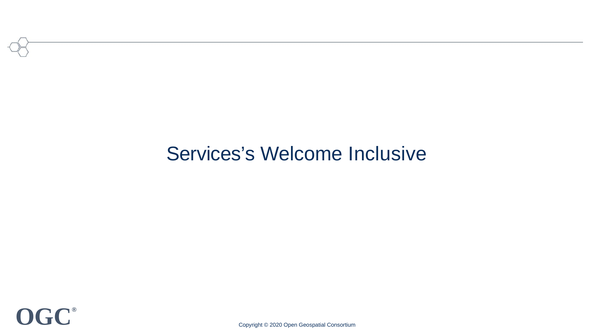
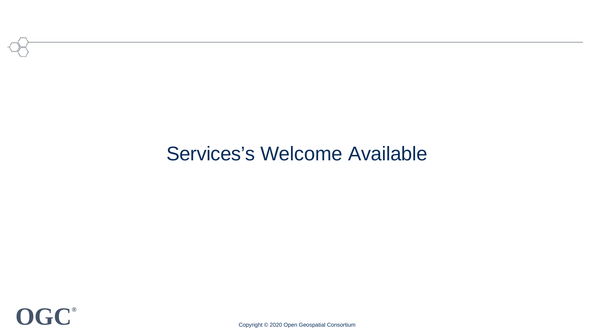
Inclusive: Inclusive -> Available (388, 154)
